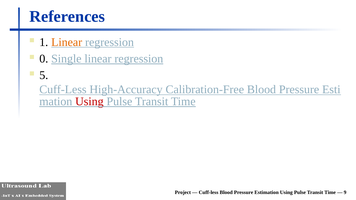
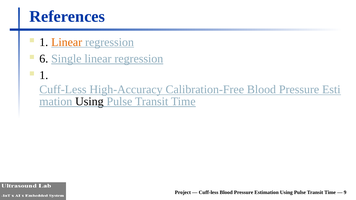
0: 0 -> 6 (44, 59)
5: 5 -> 1 (44, 75)
Using colour: red -> black (89, 101)
